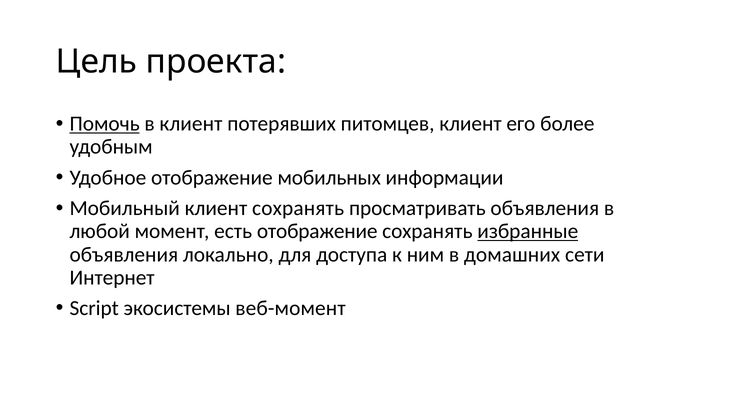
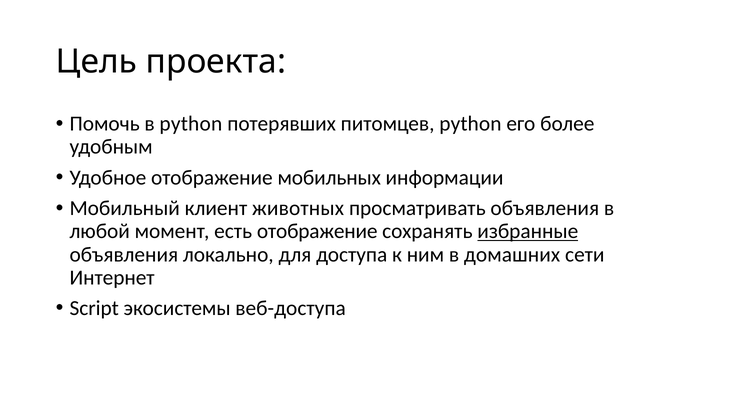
Помочь underline: present -> none (105, 124)
в клиент: клиент -> python (191, 124)
питомцев клиент: клиент -> python (470, 124)
клиент сохранять: сохранять -> животных (298, 208)
веб-момент: веб-момент -> веб-доступа (291, 308)
